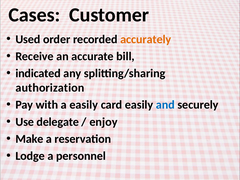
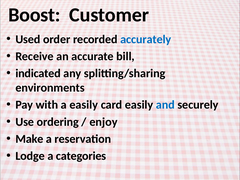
Cases: Cases -> Boost (34, 15)
accurately colour: orange -> blue (146, 39)
authorization: authorization -> environments (50, 88)
delegate: delegate -> ordering (58, 122)
personnel: personnel -> categories (81, 156)
